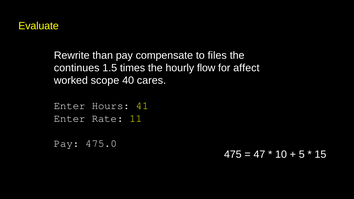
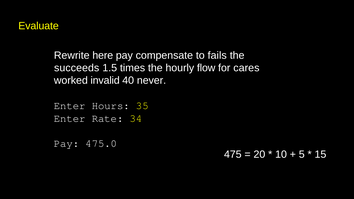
than: than -> here (103, 55)
files: files -> fails (217, 55)
continues: continues -> succeeds (77, 68)
affect: affect -> cares (246, 68)
scope: scope -> invalid (105, 81)
cares: cares -> never (152, 81)
41: 41 -> 35 (142, 106)
11: 11 -> 34 (136, 118)
47: 47 -> 20 (259, 154)
